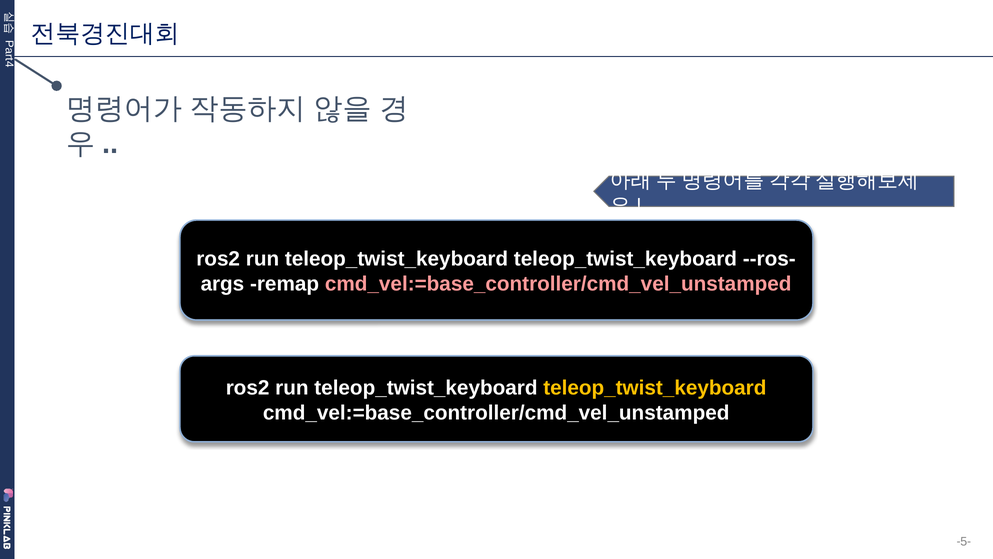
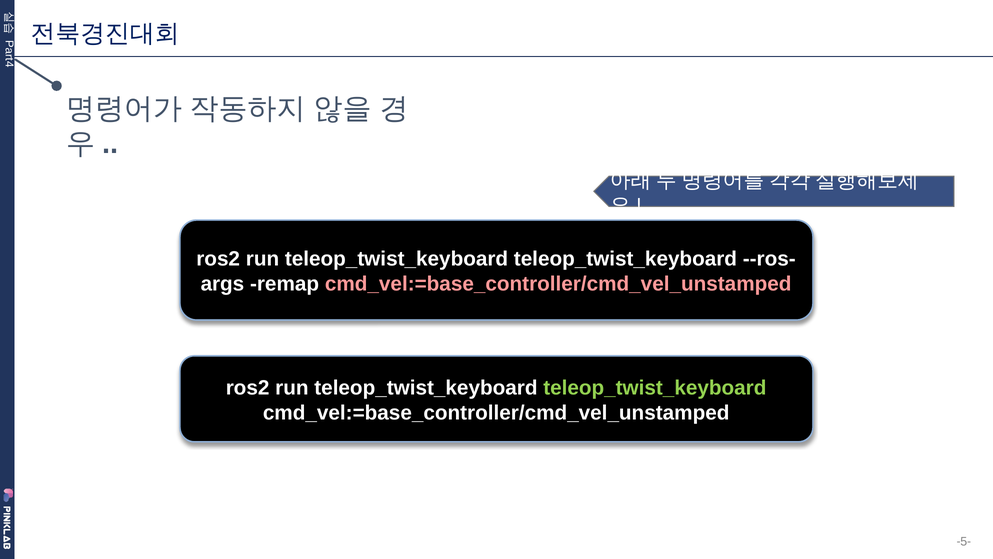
teleop_twist_keyboard colour: yellow -> light green (655, 388)
